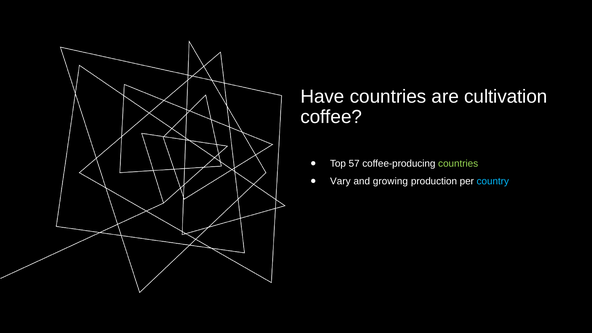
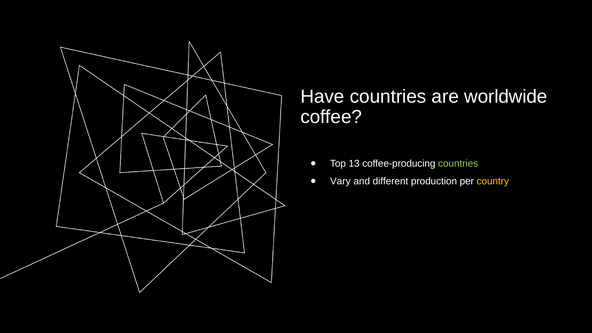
cultivation: cultivation -> worldwide (506, 96)
57: 57 -> 13 (354, 164)
growing: growing -> different (390, 181)
country colour: light blue -> yellow (493, 181)
